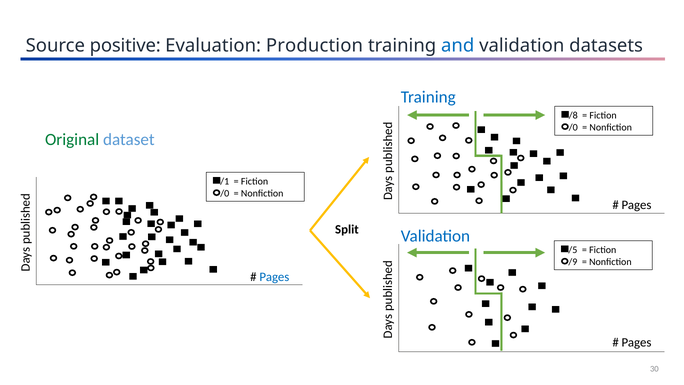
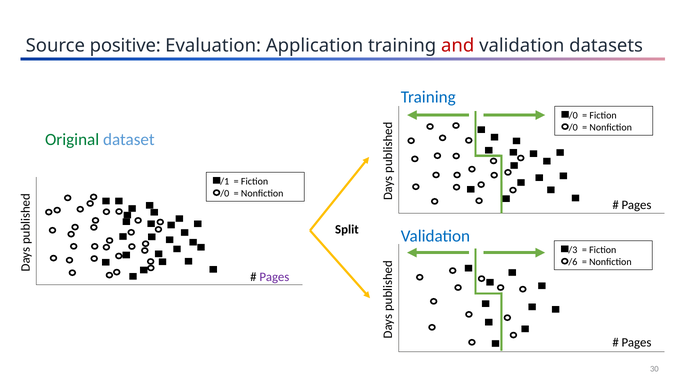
Production: Production -> Application (315, 46)
and colour: blue -> red (458, 46)
/8: /8 -> /0 (573, 116)
/5: /5 -> /3 (573, 250)
/9: /9 -> /6 (573, 262)
Pages colour: blue -> purple (274, 277)
